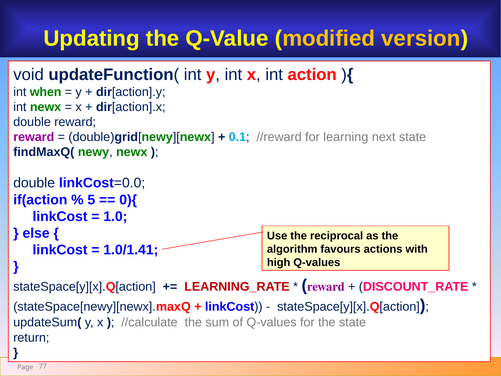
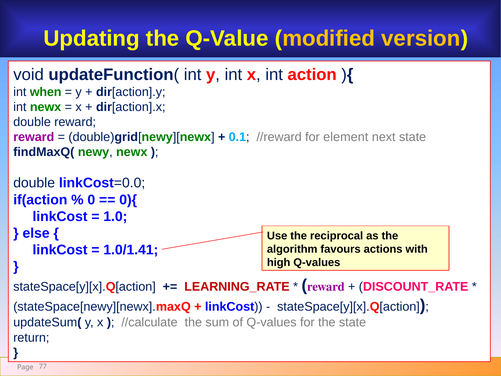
learning: learning -> element (346, 137)
5: 5 -> 0 (91, 200)
